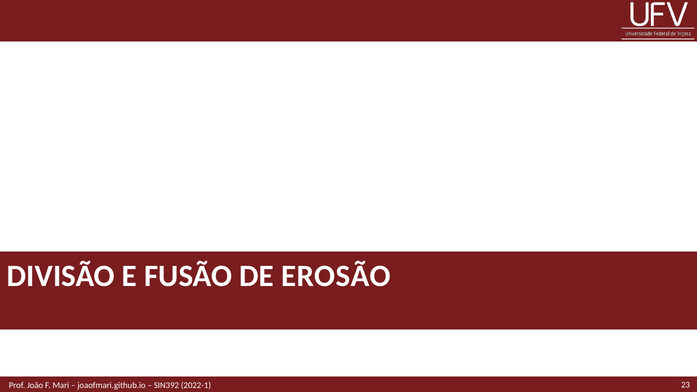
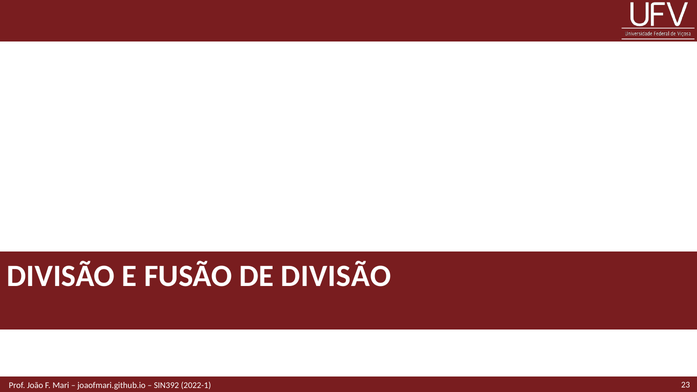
DE EROSÃO: EROSÃO -> DIVISÃO (336, 276)
